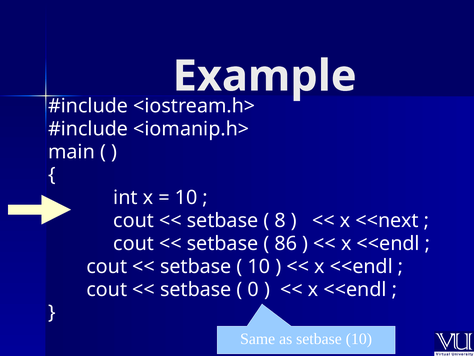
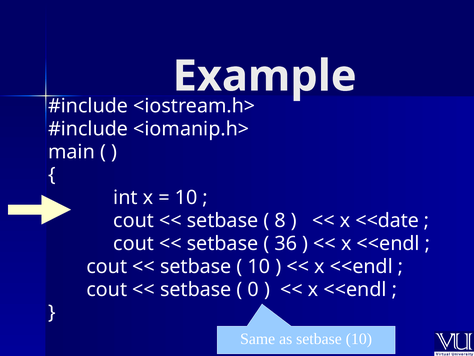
<<next: <<next -> <<date (387, 220)
86: 86 -> 36 (286, 243)
